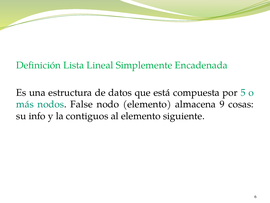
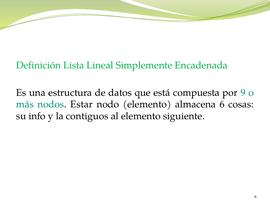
5: 5 -> 9 (243, 92)
False: False -> Estar (82, 104)
almacena 9: 9 -> 6 (222, 104)
